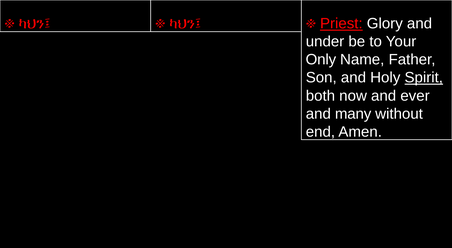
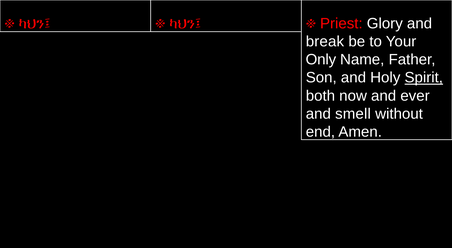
Priest underline: present -> none (341, 24)
under: under -> break (325, 42)
many: many -> smell (353, 114)
